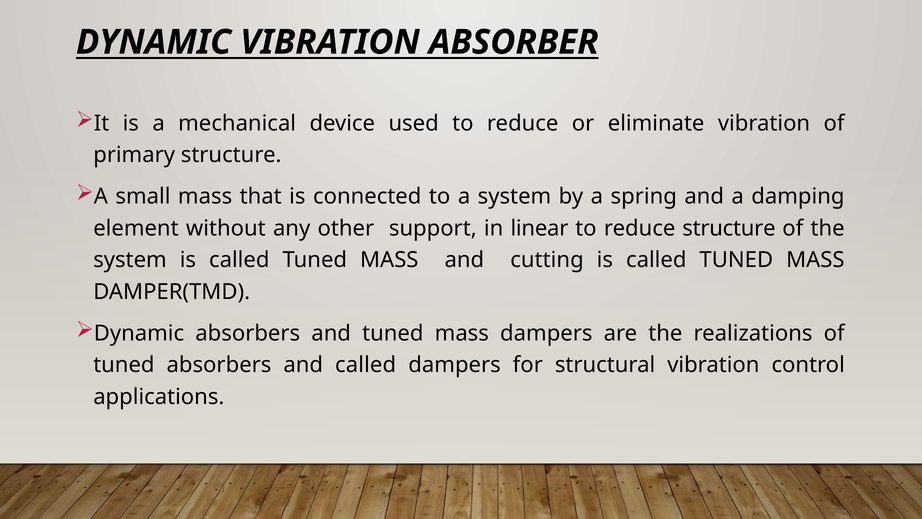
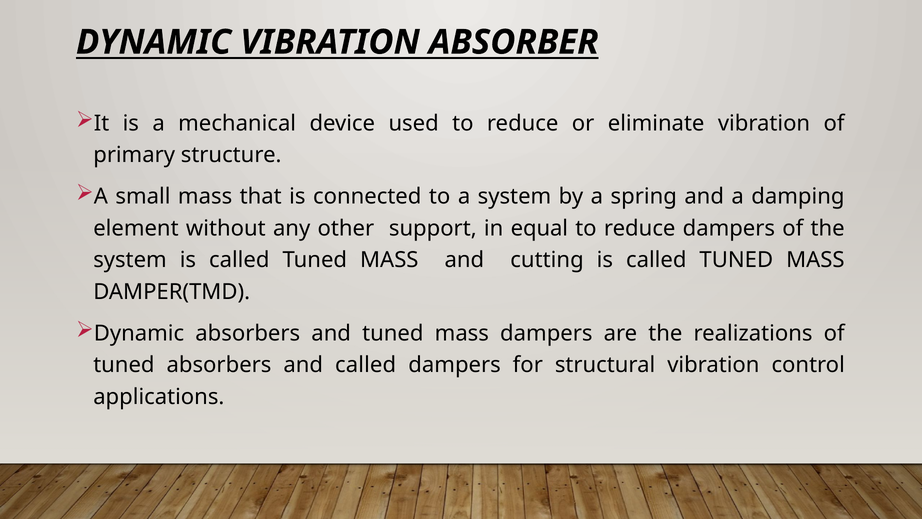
linear: linear -> equal (539, 228)
reduce structure: structure -> dampers (729, 228)
